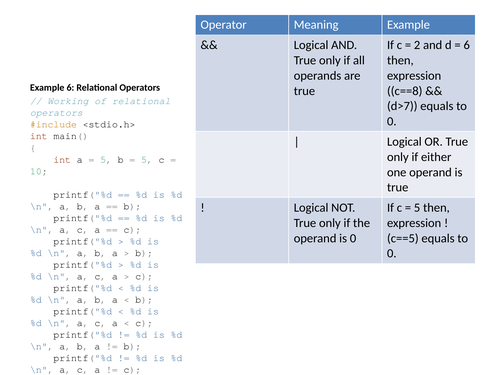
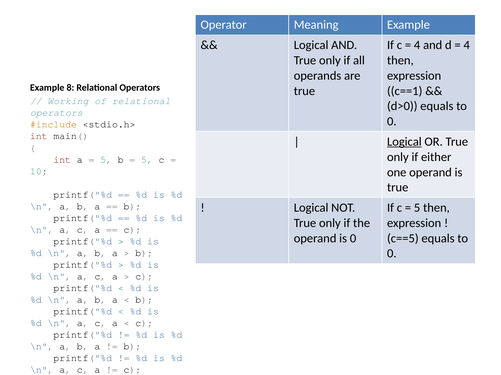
2: 2 -> 4 (417, 45)
6: 6 -> 4 (467, 45)
Example 6: 6 -> 8 (70, 88)
c==8: c==8 -> c==1 (405, 91)
d>7: d>7 -> d>0 (402, 106)
Logical underline: none -> present (404, 142)
